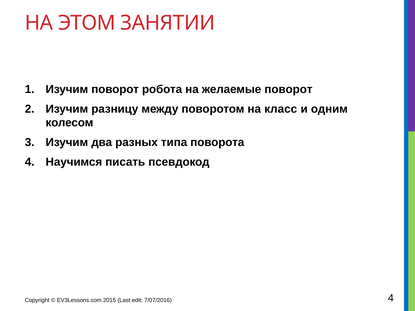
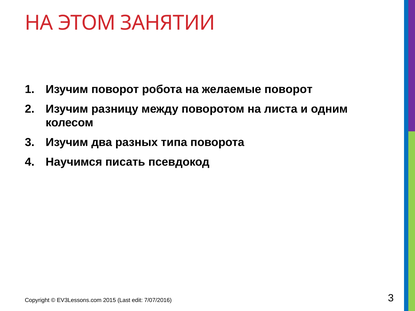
класс: класс -> листа (281, 109)
7/07/2016 4: 4 -> 3 (391, 298)
